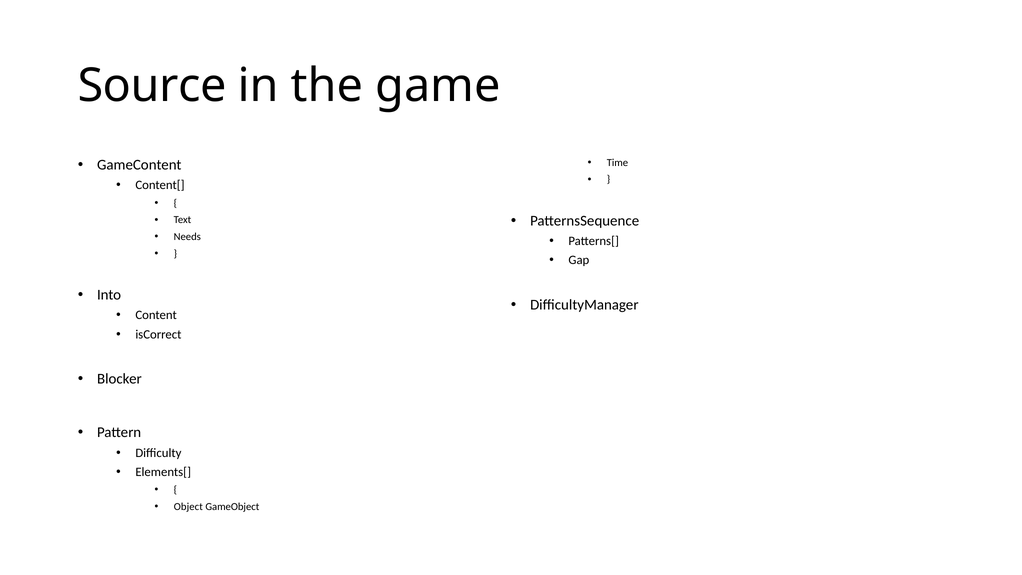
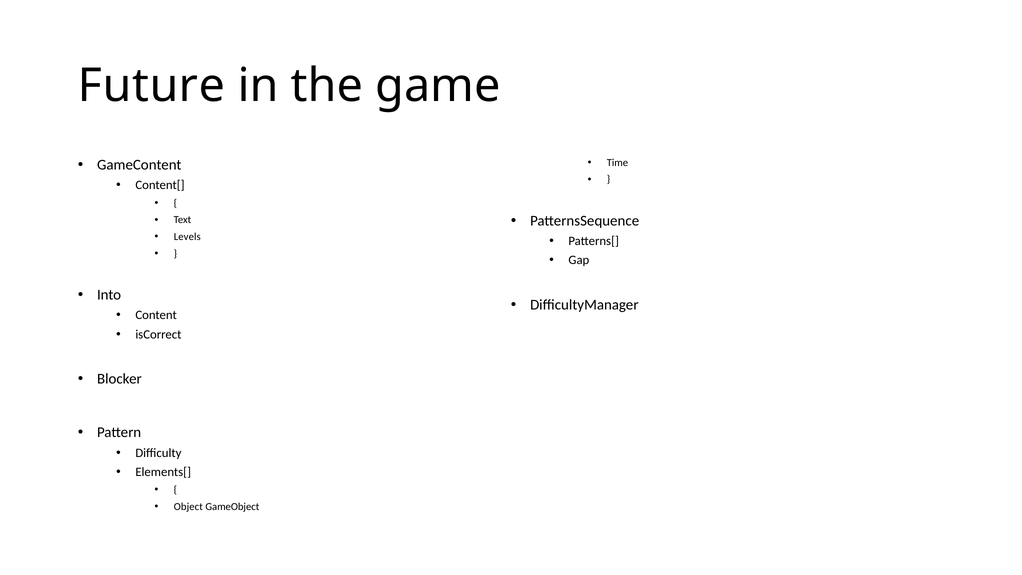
Source: Source -> Future (152, 86)
Needs: Needs -> Levels (187, 237)
